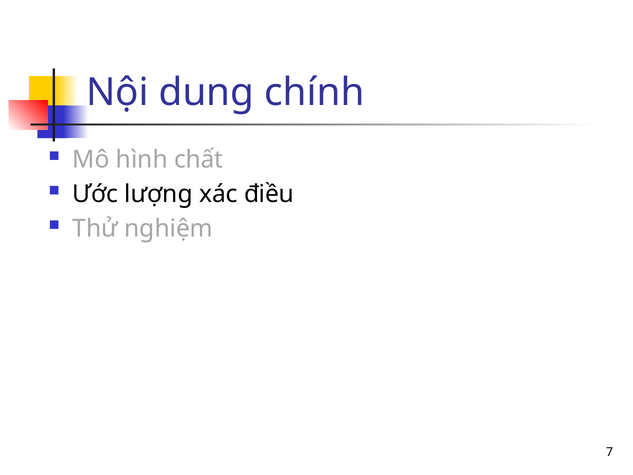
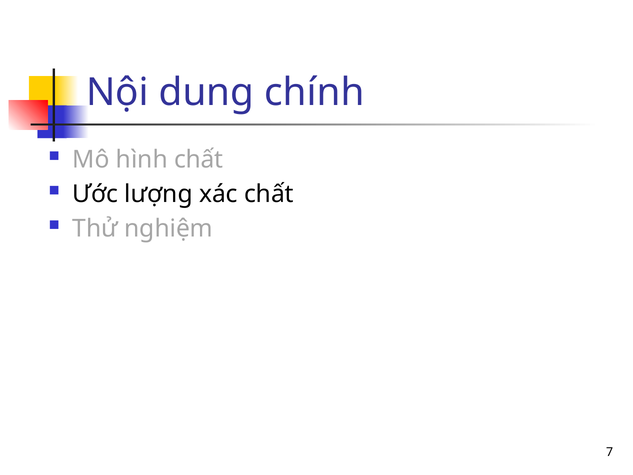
xác điều: điều -> chất (269, 194)
